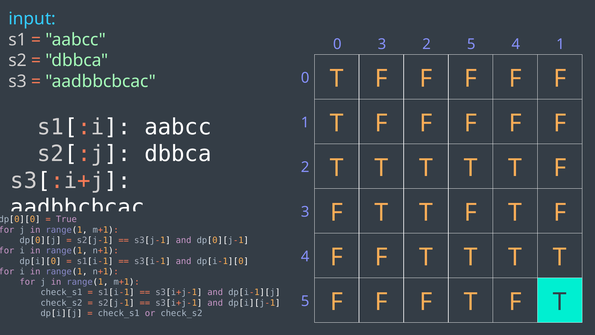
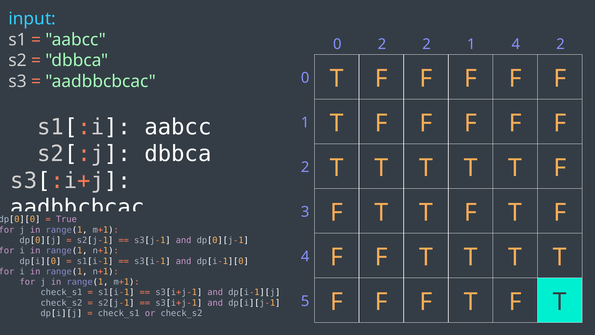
0 3: 3 -> 2 (382, 44)
2 5: 5 -> 1 (471, 44)
4 1: 1 -> 2 (560, 44)
